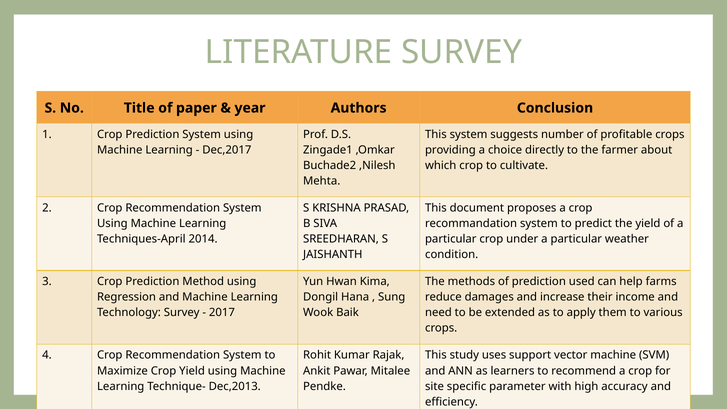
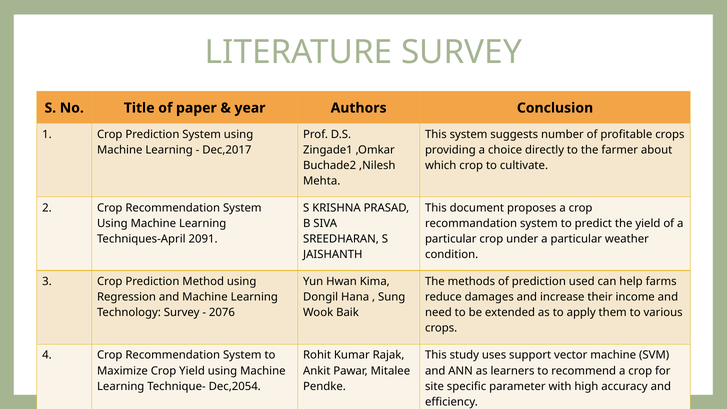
2014: 2014 -> 2091 (203, 239)
2017: 2017 -> 2076 (222, 313)
Dec,2013: Dec,2013 -> Dec,2054 (235, 386)
